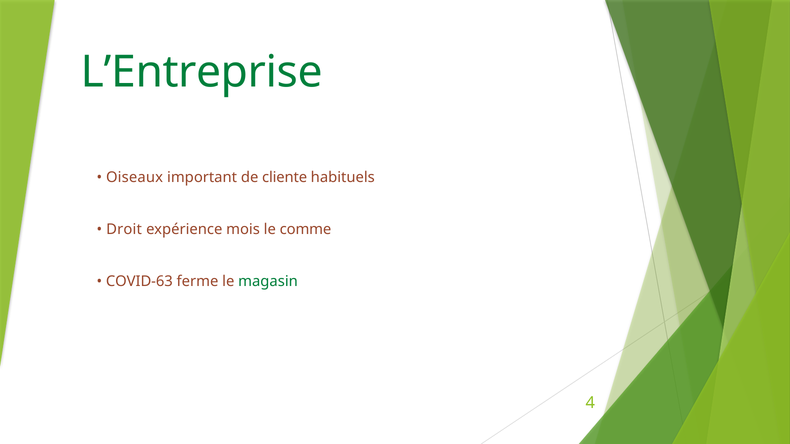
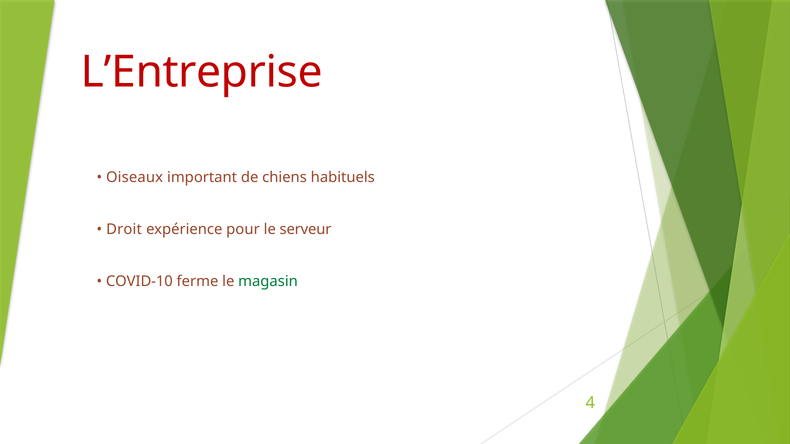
L’Entreprise colour: green -> red (202, 72)
cliente: cliente -> chiens (285, 177)
mois: mois -> pour (243, 229)
comme: comme -> serveur (306, 229)
COVID-63: COVID-63 -> COVID-10 (139, 281)
